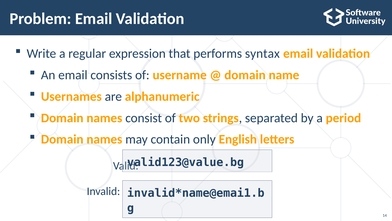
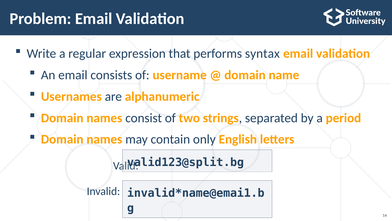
valid123@value.bg: valid123@value.bg -> valid123@split.bg (186, 162)
